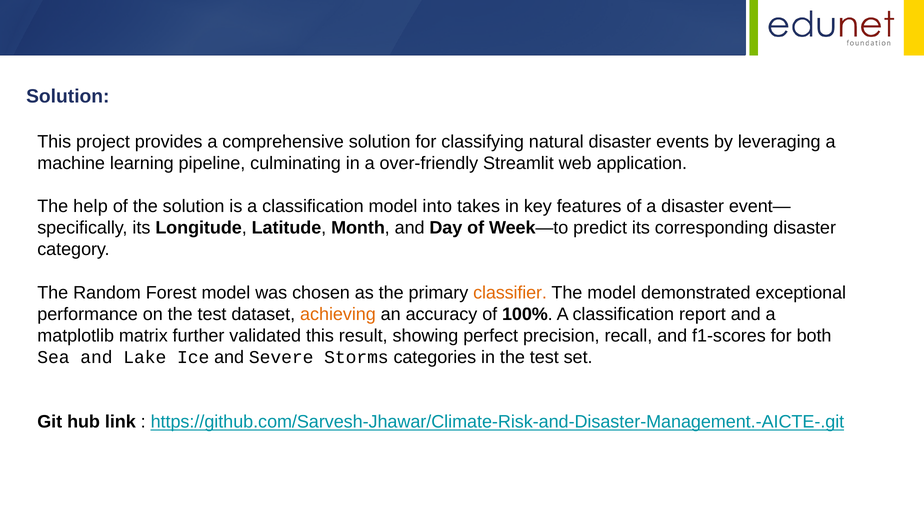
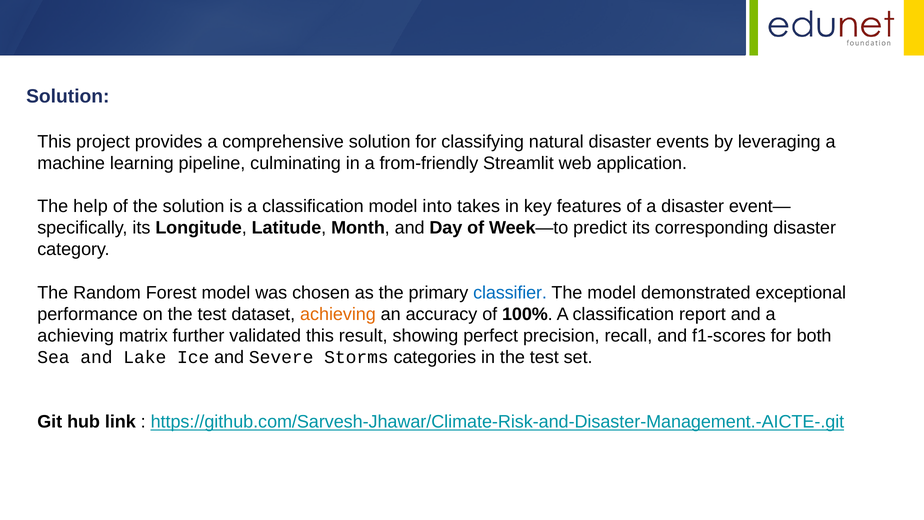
over-friendly: over-friendly -> from-friendly (429, 163)
classifier colour: orange -> blue (510, 292)
matplotlib: matplotlib -> achieving (76, 336)
